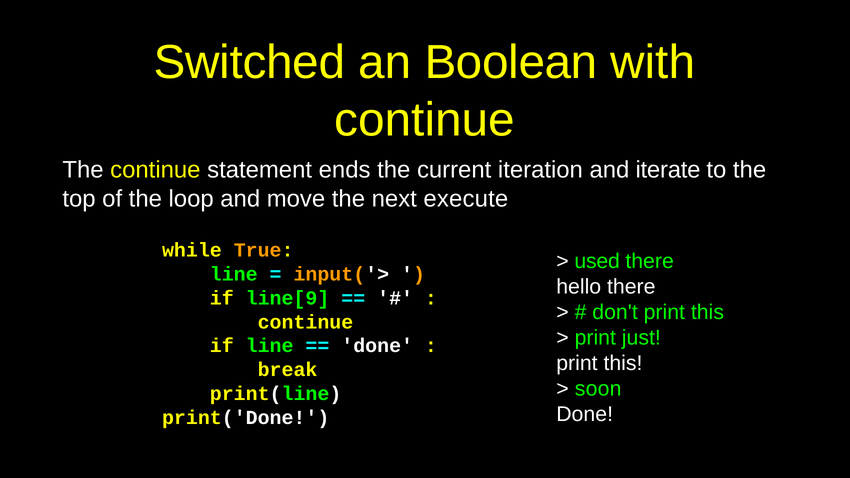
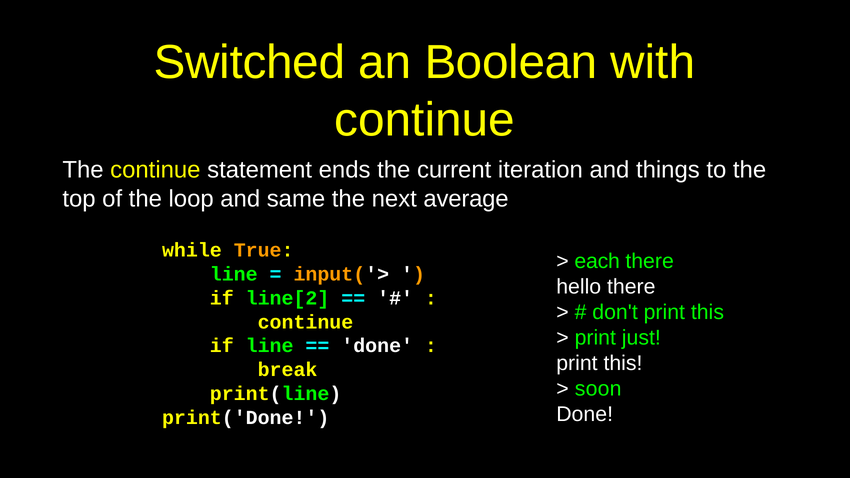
iterate: iterate -> things (668, 170)
move: move -> same (296, 199)
execute: execute -> average (466, 199)
used: used -> each (597, 261)
line[9: line[9 -> line[2 (288, 298)
